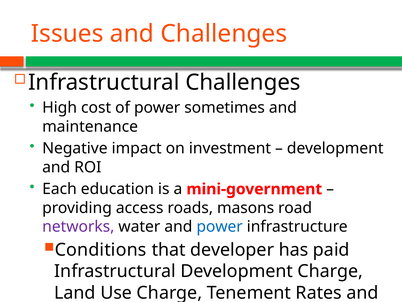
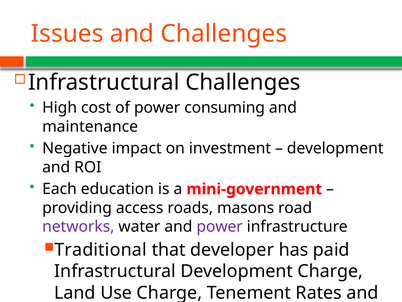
sometimes: sometimes -> consuming (225, 108)
power colour: blue -> purple (220, 226)
Conditions: Conditions -> Traditional (101, 249)
